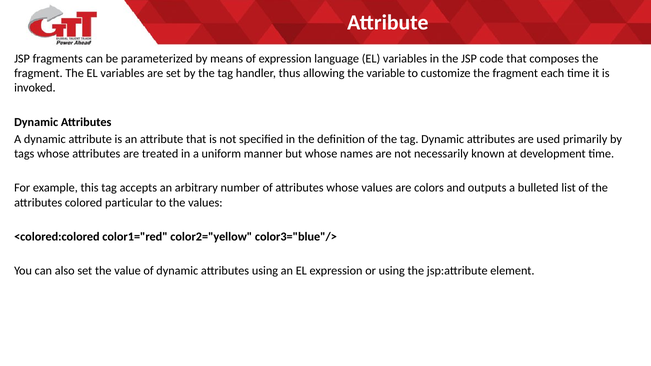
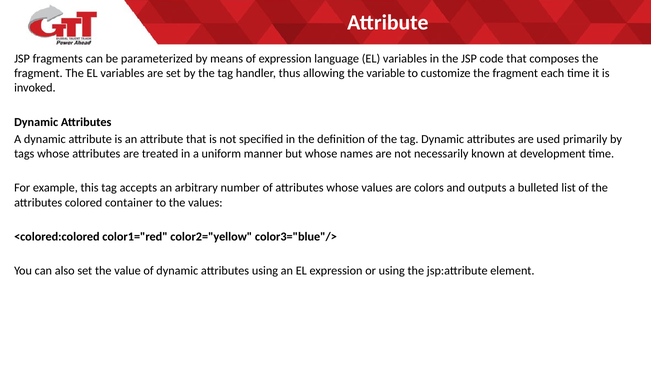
particular: particular -> container (129, 203)
